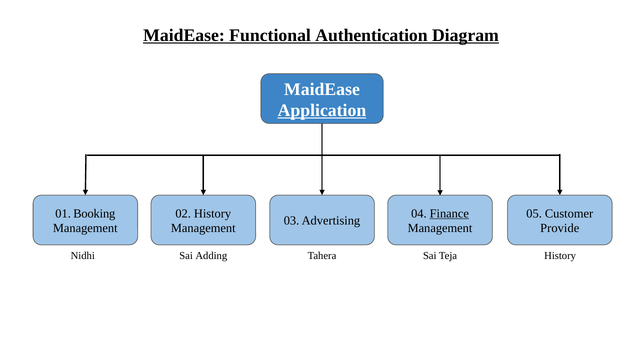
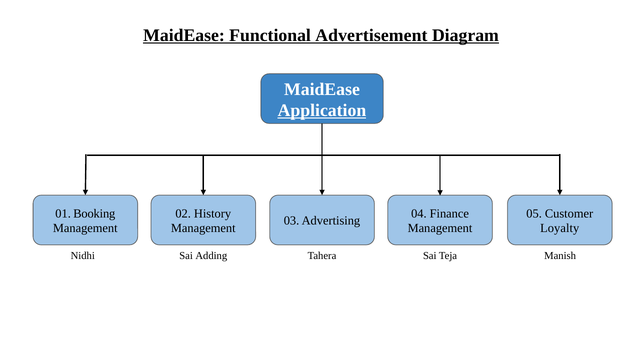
Authentication: Authentication -> Advertisement (371, 35)
Finance underline: present -> none (449, 214)
Provide: Provide -> Loyalty (560, 228)
Teja History: History -> Manish (560, 256)
